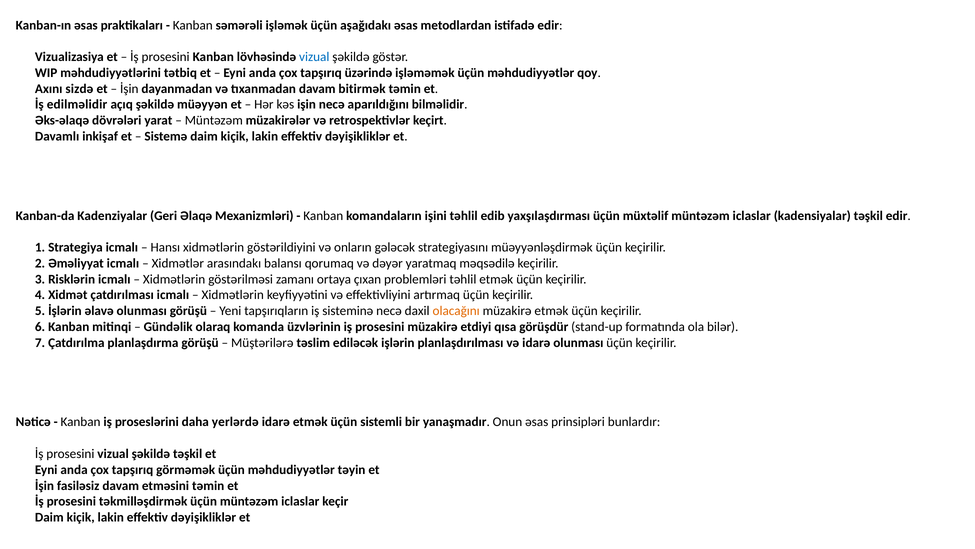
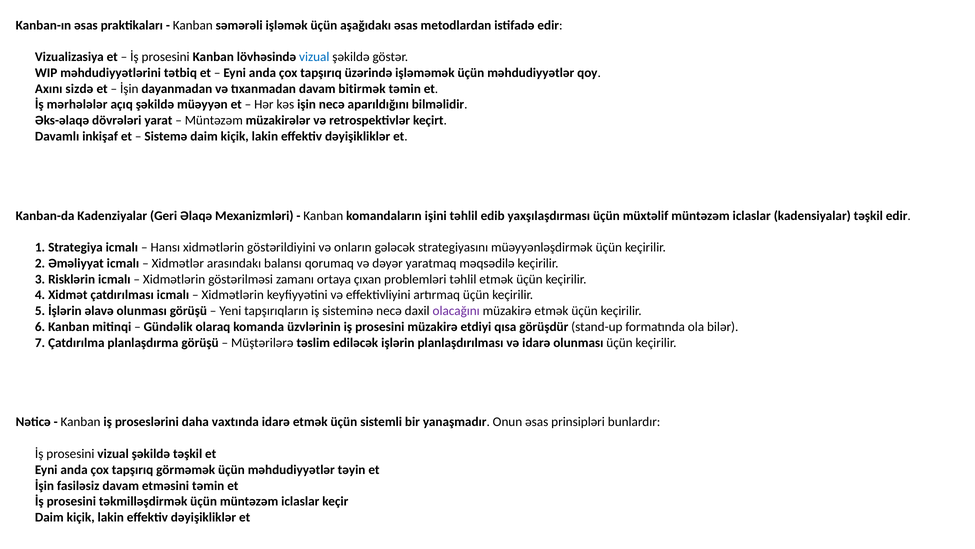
edilməlidir: edilməlidir -> mərhələlər (77, 104)
olacağını colour: orange -> purple (456, 311)
yerlərdə: yerlərdə -> vaxtında (235, 422)
